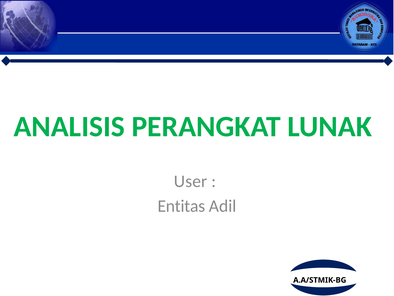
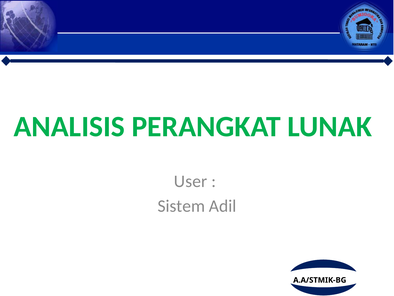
Entitas: Entitas -> Sistem (181, 206)
